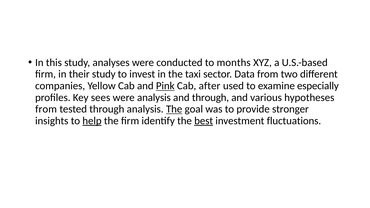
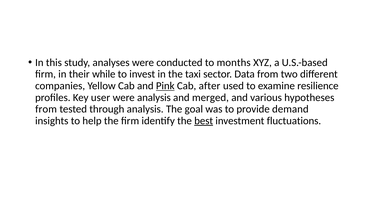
their study: study -> while (104, 74)
especially: especially -> resilience (318, 86)
sees: sees -> user (101, 98)
and through: through -> merged (210, 98)
The underline: present -> none (174, 109)
stronger: stronger -> demand (290, 109)
help underline: present -> none (92, 121)
